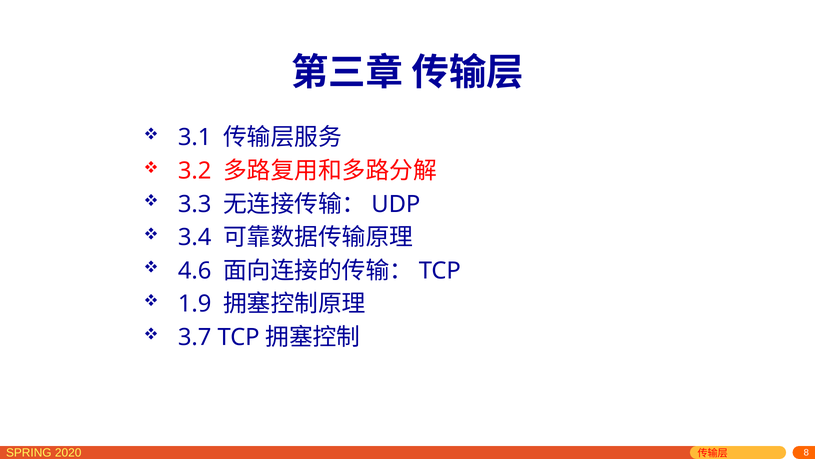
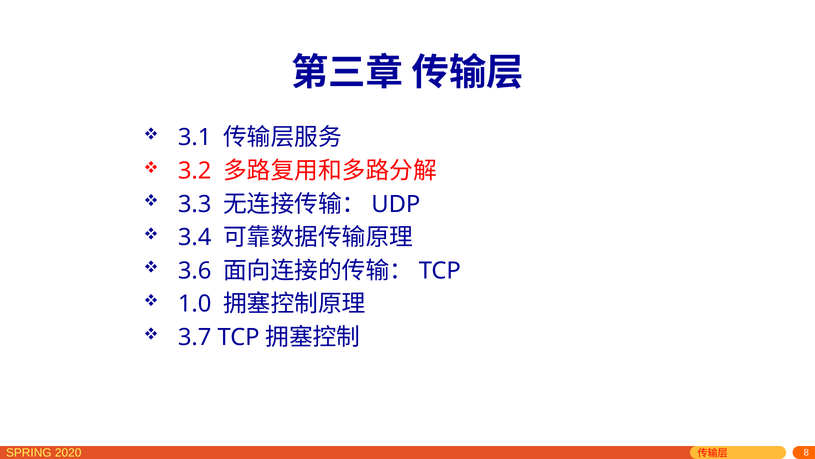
4.6: 4.6 -> 3.6 (195, 270)
1.9: 1.9 -> 1.0 (195, 304)
